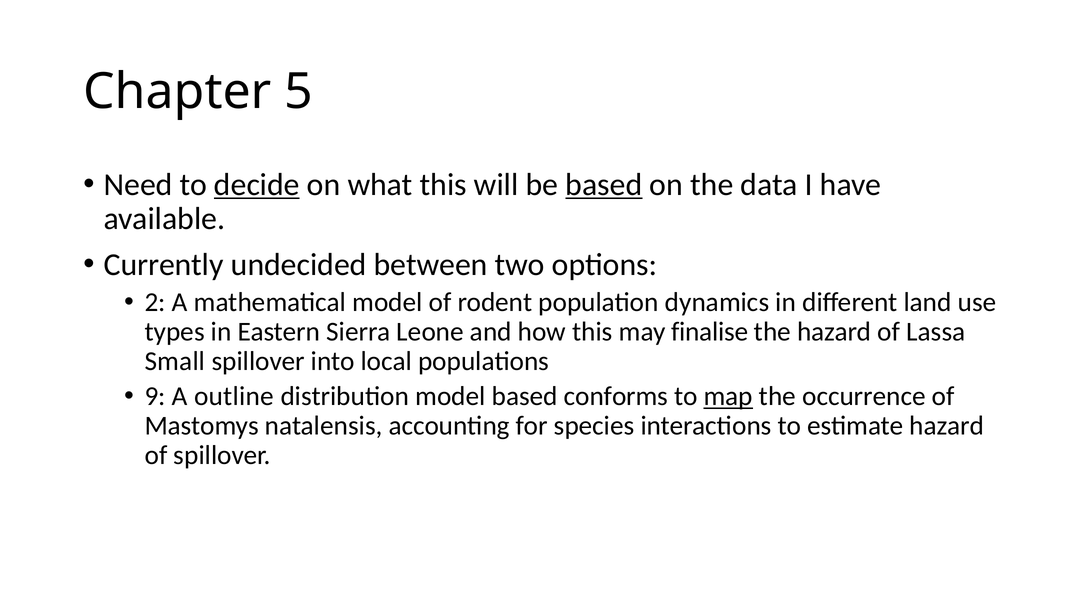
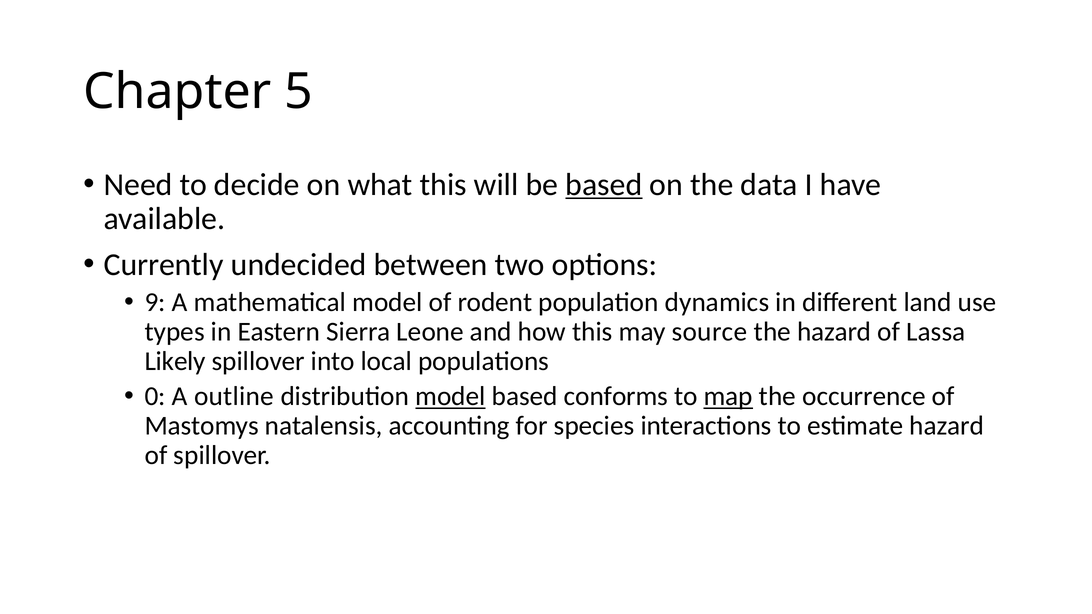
decide underline: present -> none (257, 185)
2: 2 -> 9 (155, 302)
finalise: finalise -> source (710, 332)
Small: Small -> Likely (175, 361)
9: 9 -> 0 (155, 397)
model underline: none -> present (450, 397)
